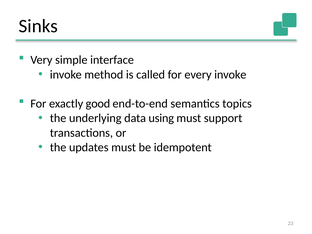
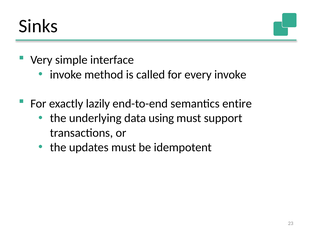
good: good -> lazily (98, 104)
topics: topics -> entire (237, 104)
